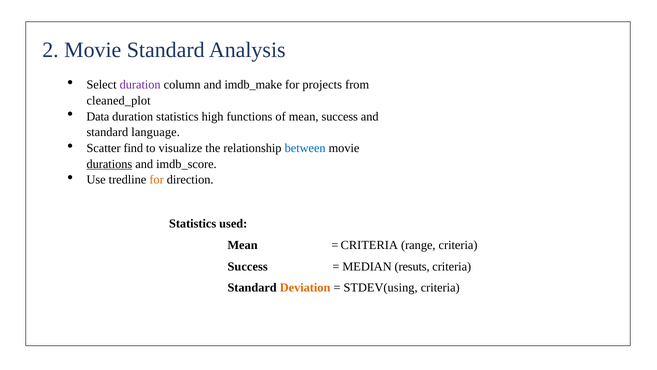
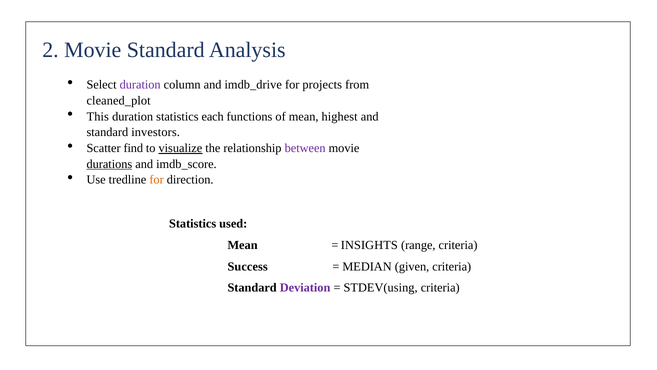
imdb_make: imdb_make -> imdb_drive (253, 85)
Data: Data -> This (98, 116)
high: high -> each (213, 116)
mean success: success -> highest (340, 116)
language: language -> investors (156, 132)
visualize underline: none -> present (180, 148)
between colour: blue -> purple (305, 148)
CRITERIA: CRITERIA -> INSIGHTS (369, 245)
resuts: resuts -> given (412, 266)
Deviation colour: orange -> purple (305, 287)
